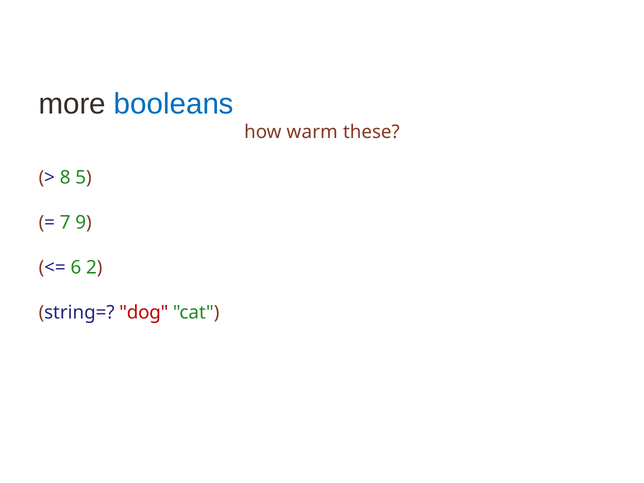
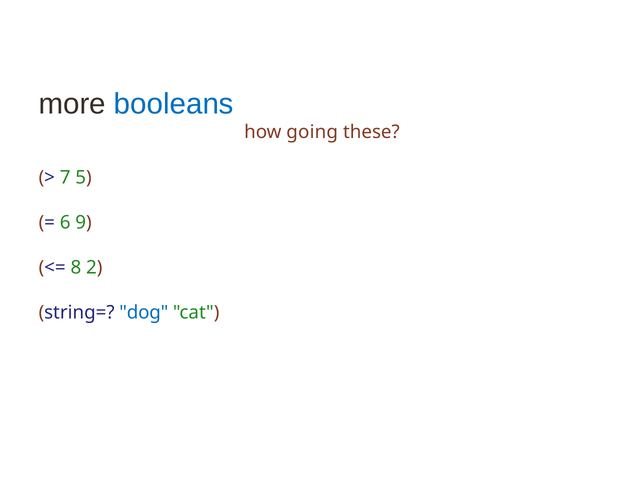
warm: warm -> going (312, 132)
8: 8 -> 7 (65, 178)
7: 7 -> 6 (65, 223)
6: 6 -> 8 (76, 268)
dog colour: red -> blue (144, 313)
